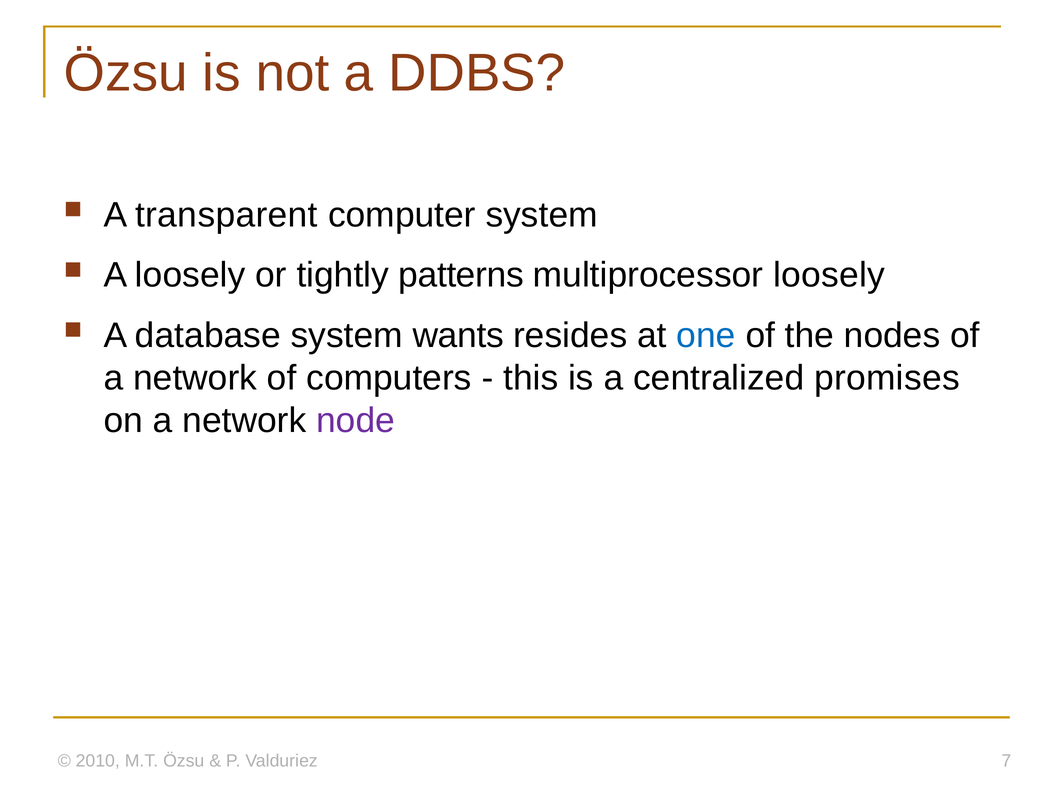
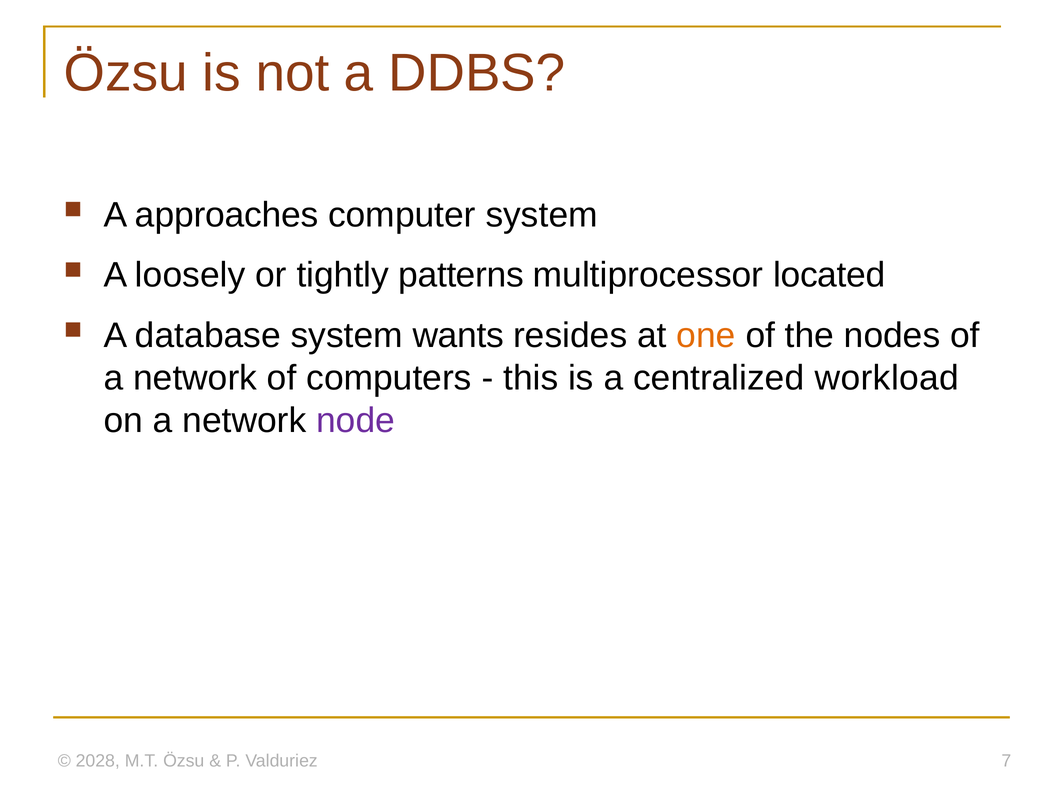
transparent: transparent -> approaches (227, 215)
multiprocessor loosely: loosely -> located (829, 275)
one colour: blue -> orange (706, 336)
promises: promises -> workload (887, 378)
2010: 2010 -> 2028 (98, 761)
